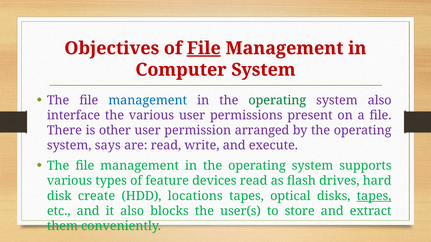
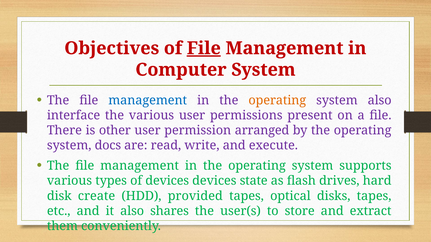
operating colour: green -> orange (277, 100)
says: says -> docs (108, 146)
of feature: feature -> devices (167, 181)
devices read: read -> state (254, 181)
locations: locations -> provided (195, 196)
tapes underline: present -> none (374, 196)
blocks: blocks -> shares (170, 211)
